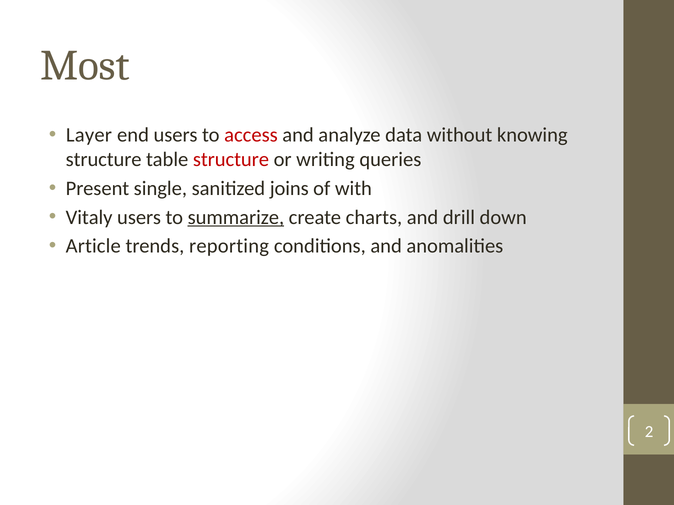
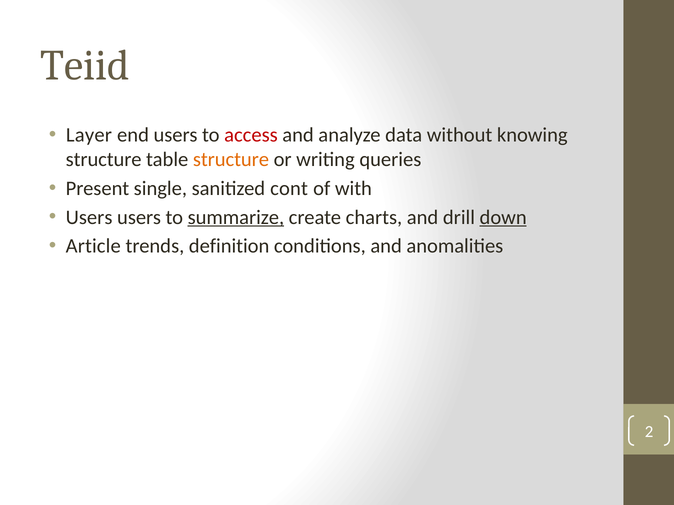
Most: Most -> Teiid (85, 65)
structure colour: red -> orange (231, 160)
joins: joins -> cont (289, 189)
Vitaly: Vitaly -> Users (89, 217)
down underline: none -> present (503, 217)
reporting: reporting -> definition (229, 246)
